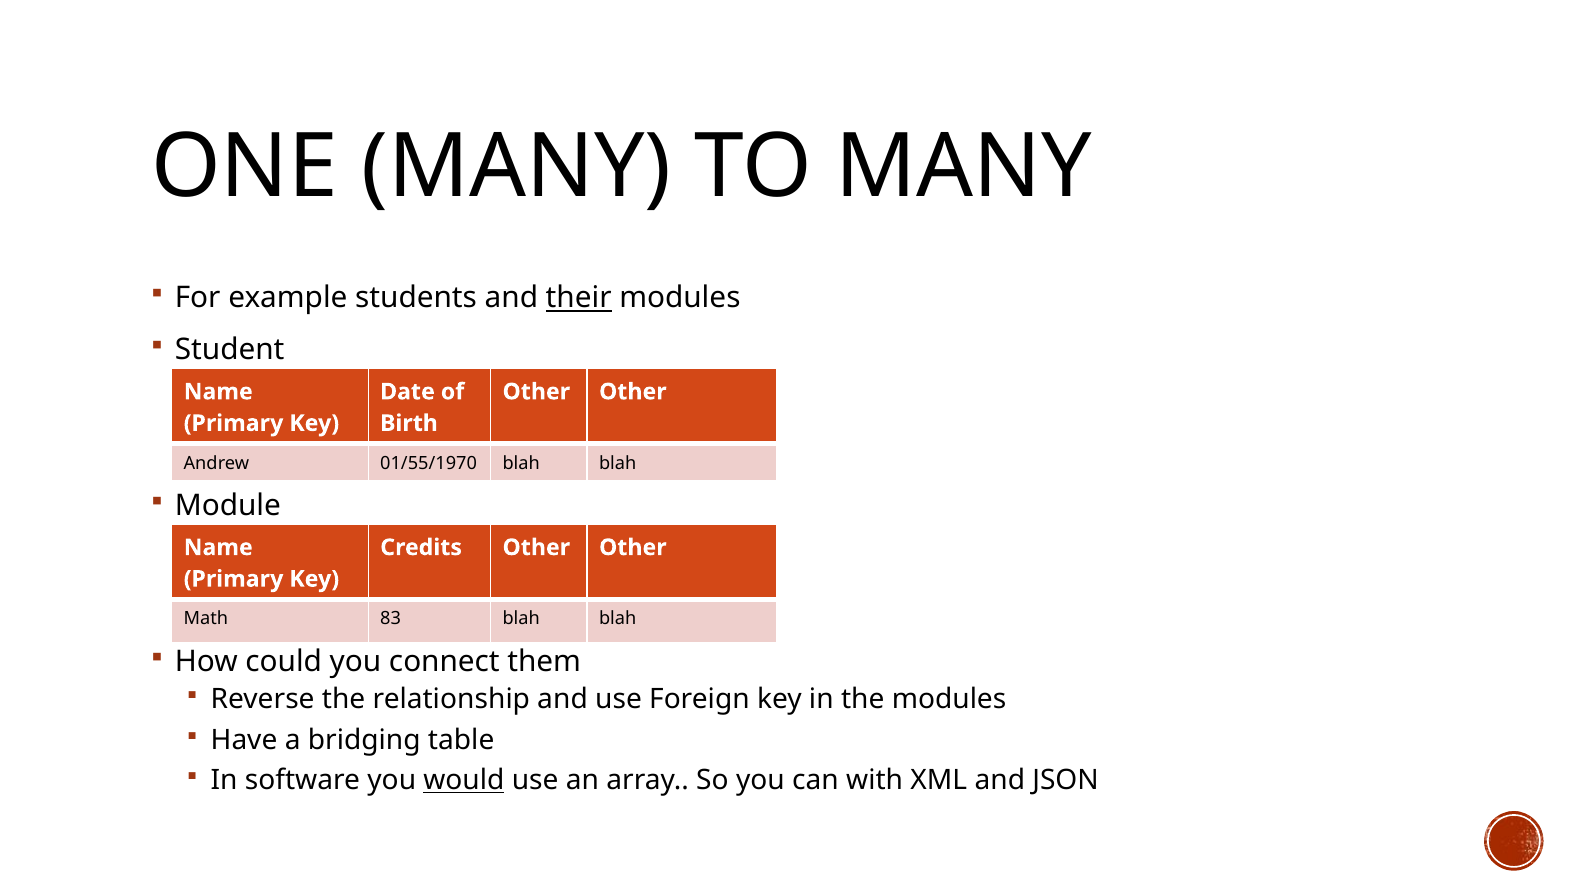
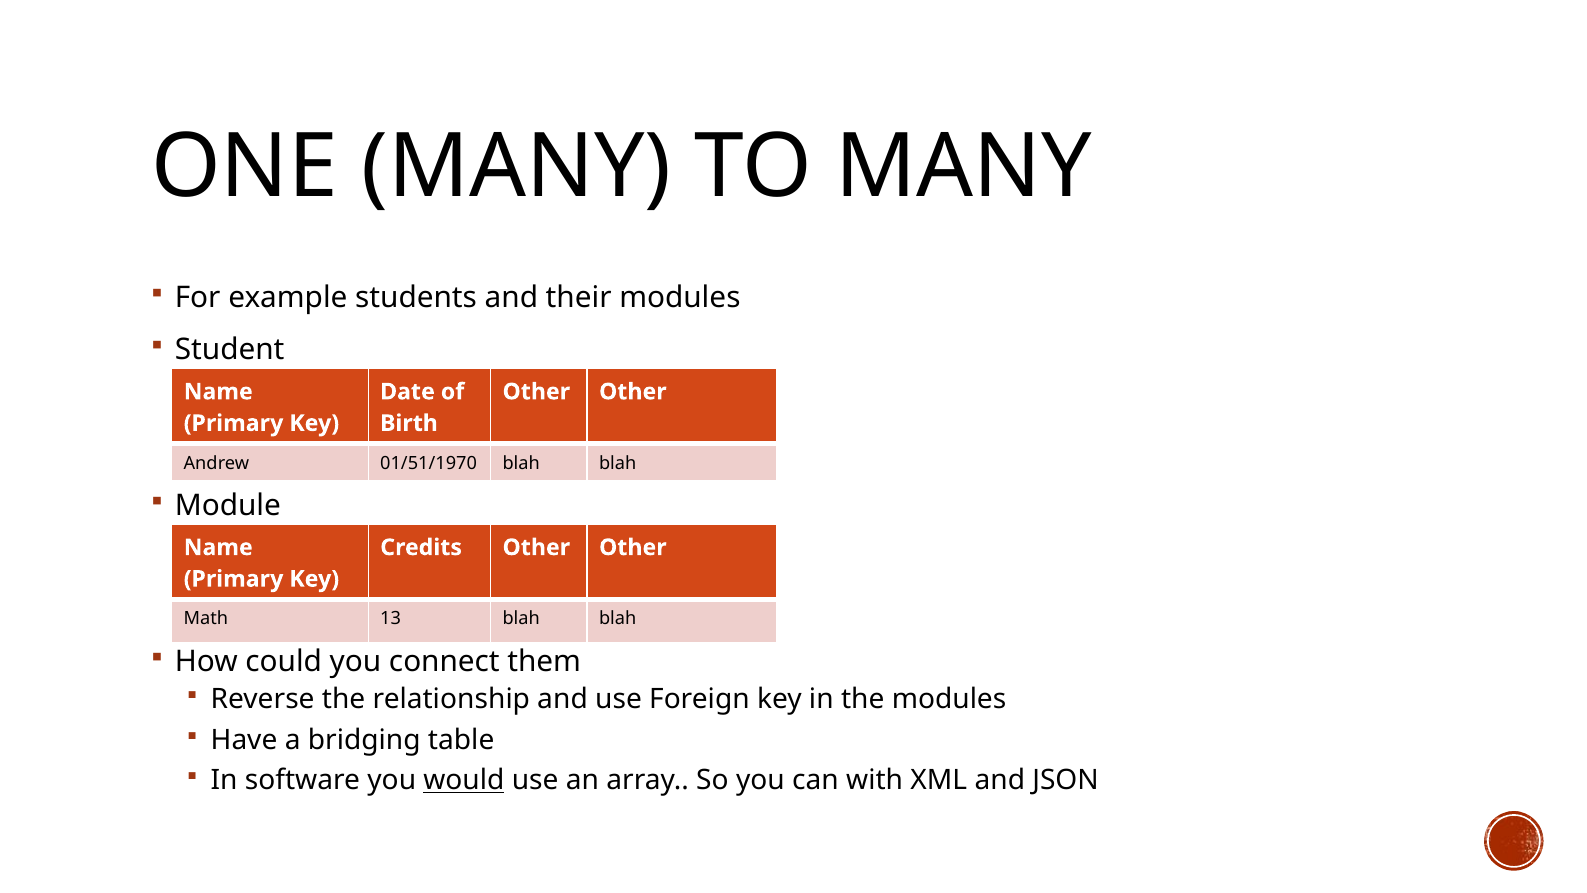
their underline: present -> none (579, 298)
01/55/1970: 01/55/1970 -> 01/51/1970 (429, 463)
83: 83 -> 13 (391, 619)
